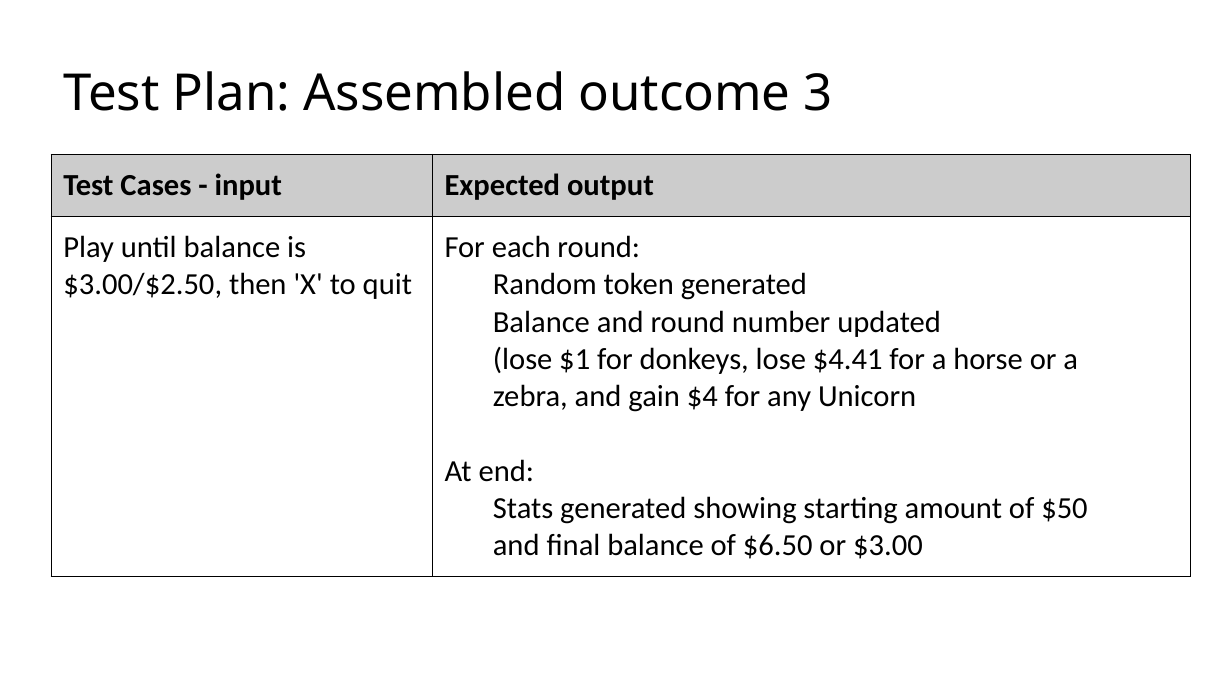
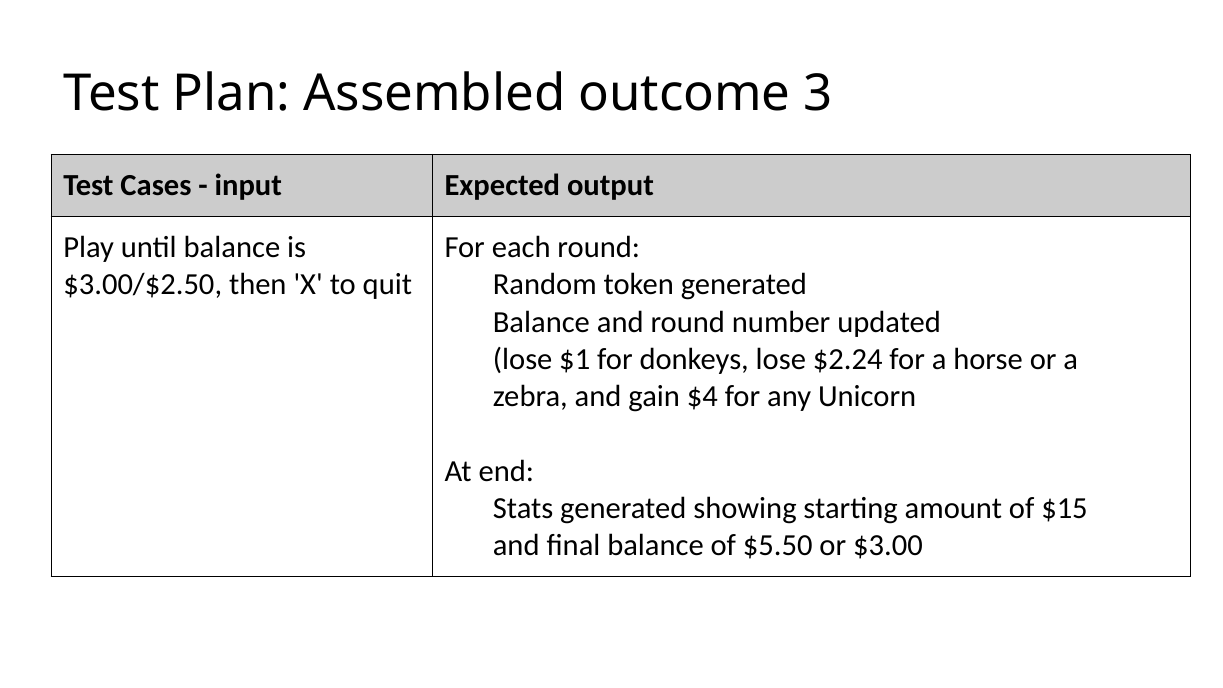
$4.41: $4.41 -> $2.24 (848, 359)
$50: $50 -> $15 (1065, 508)
$6.50: $6.50 -> $5.50 (778, 546)
